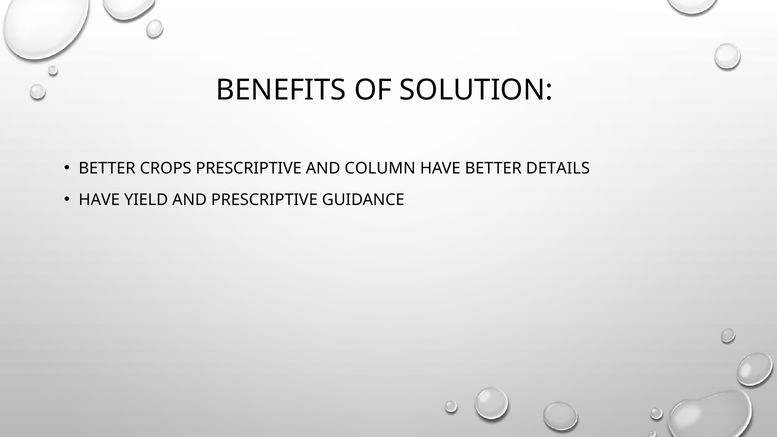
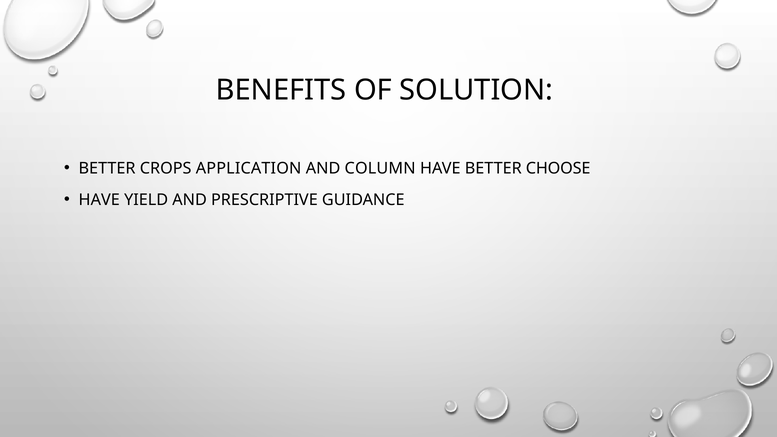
CROPS PRESCRIPTIVE: PRESCRIPTIVE -> APPLICATION (249, 168)
DETAILS: DETAILS -> CHOOSE (558, 168)
